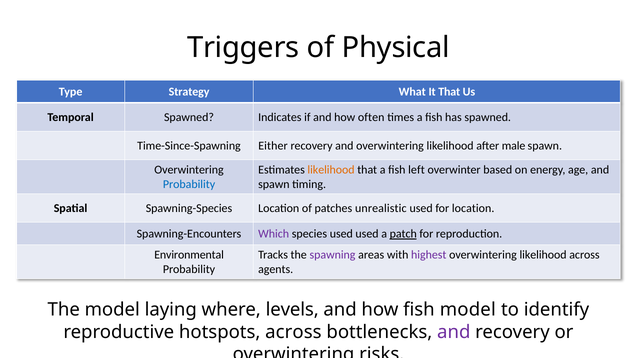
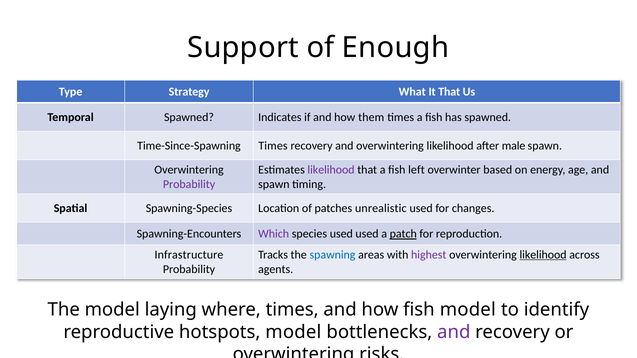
Triggers: Triggers -> Support (243, 48)
Physical: Physical -> Enough (396, 48)
often: often -> them (371, 117)
Time-Since-Spawning Either: Either -> Times (273, 146)
likelihood colour: orange -> purple (331, 170)
Probability colour: blue -> purple (189, 184)
for location: location -> changes (473, 208)
Environmental: Environmental -> Infrastructure (189, 255)
spawning colour: purple -> blue (332, 255)
likelihood underline: none -> present (543, 255)
where levels: levels -> times (292, 310)
hotspots across: across -> model (293, 332)
